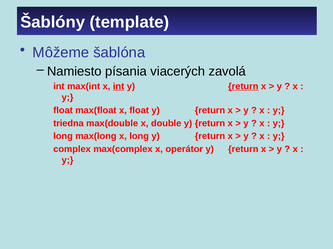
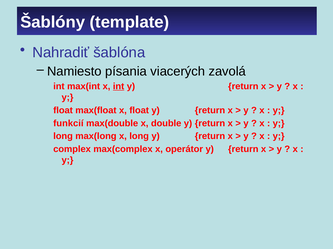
Môžeme: Môžeme -> Nahradiť (61, 53)
return underline: present -> none (243, 87)
triedna: triedna -> funkcií (68, 124)
